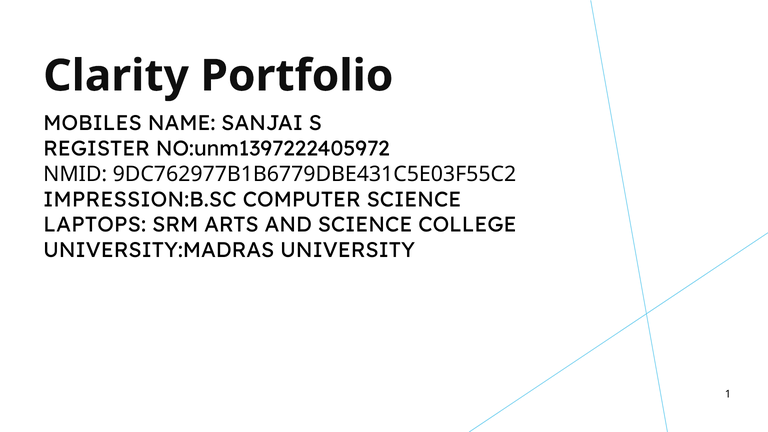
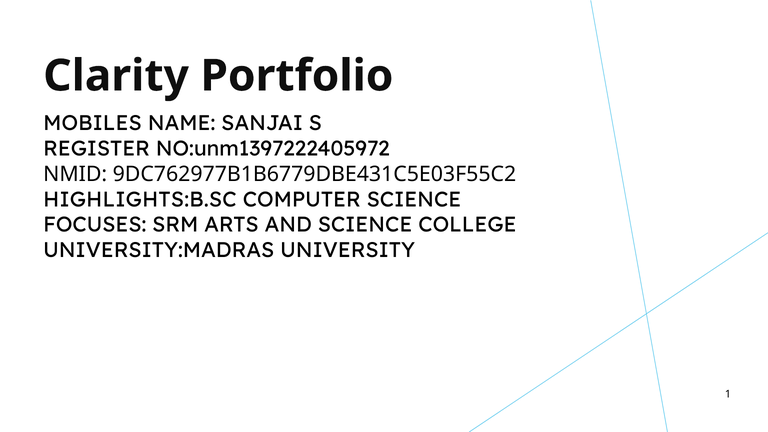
IMPRESSION:B.SC: IMPRESSION:B.SC -> HIGHLIGHTS:B.SC (140, 200)
LAPTOPS: LAPTOPS -> FOCUSES (95, 225)
